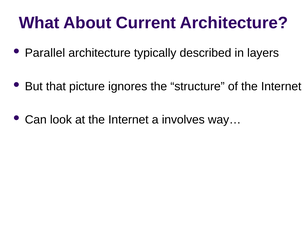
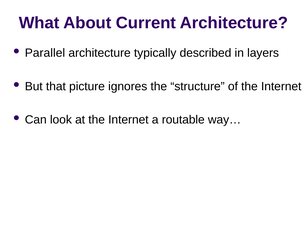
involves: involves -> routable (183, 120)
